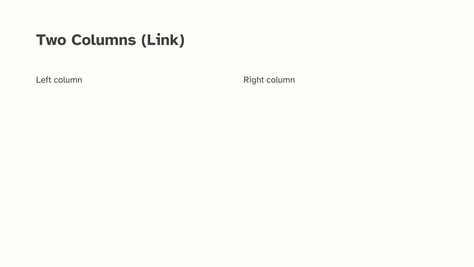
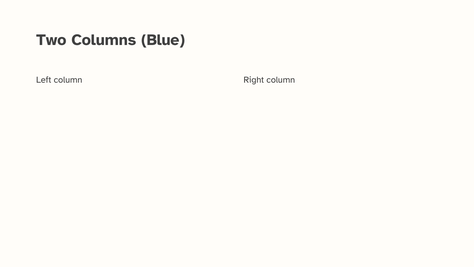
Link: Link -> Blue (163, 40)
